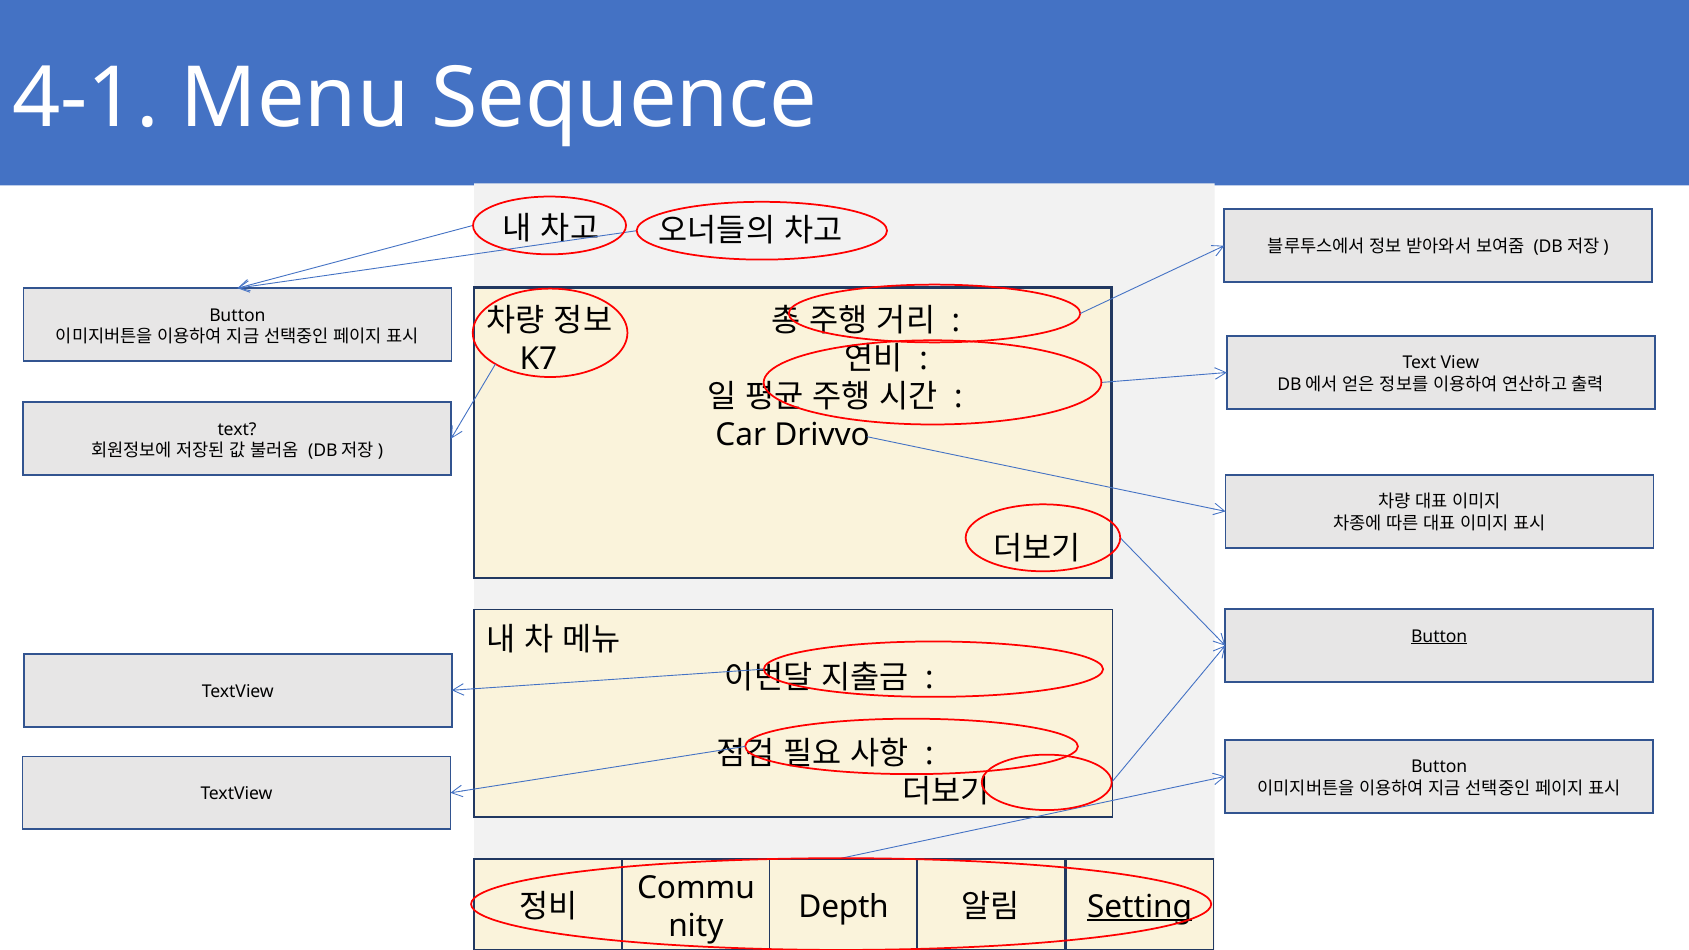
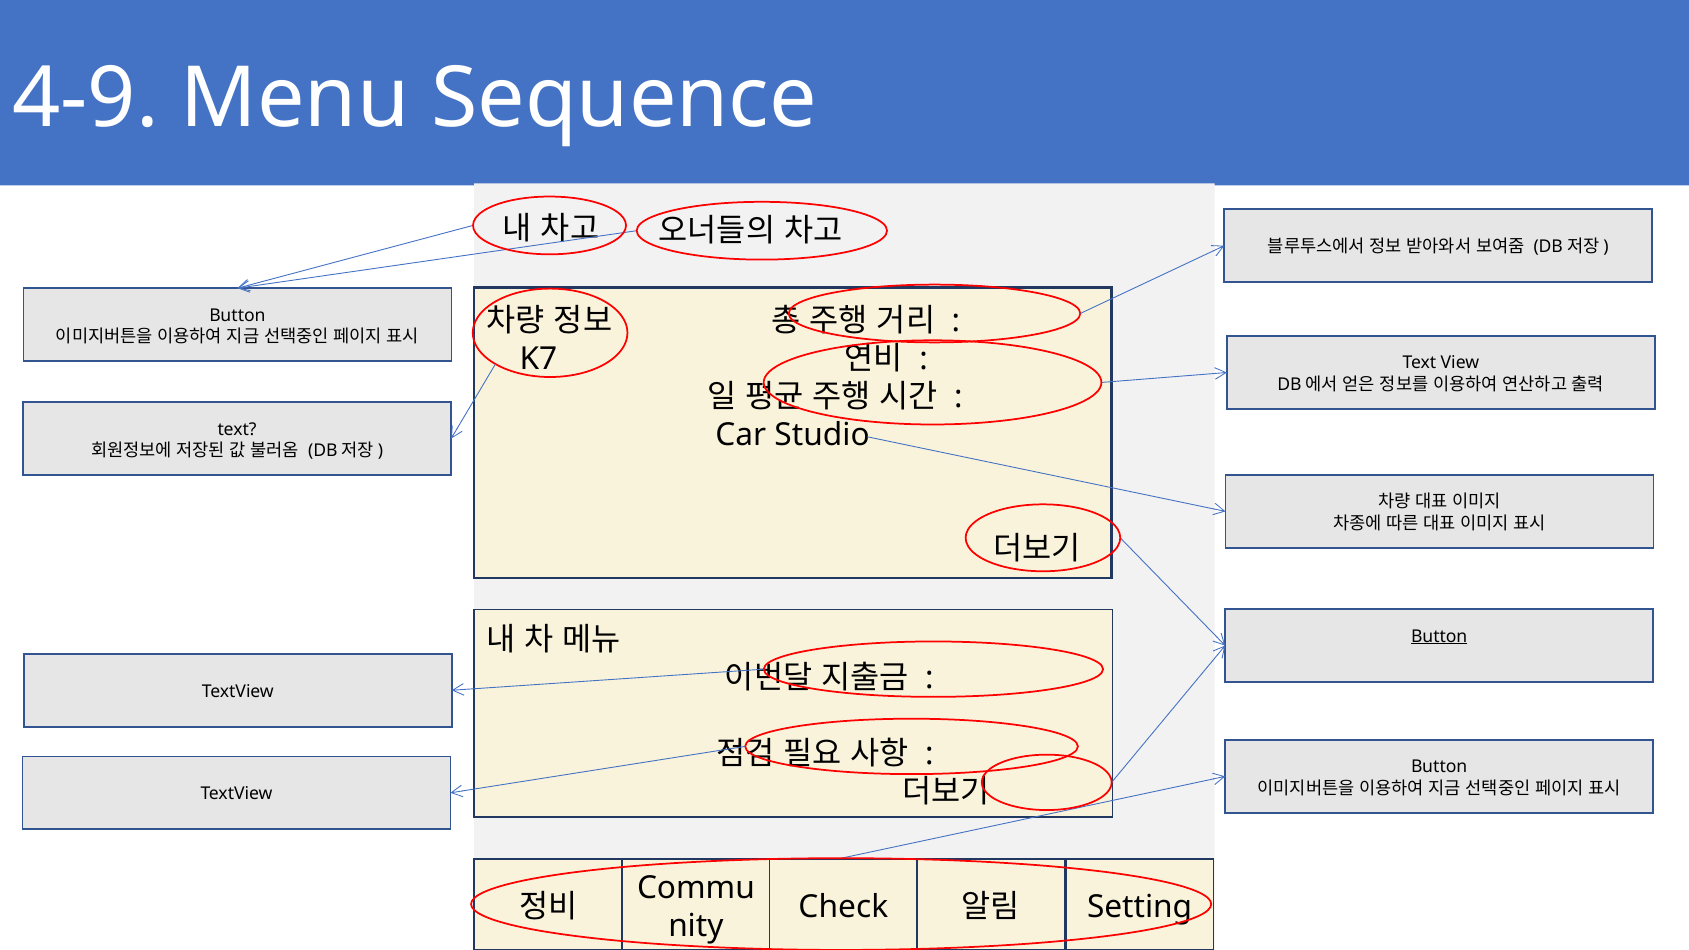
4-1: 4-1 -> 4-9 (86, 99)
Drivvo: Drivvo -> Studio (822, 435)
Depth: Depth -> Check (843, 907)
Setting underline: present -> none (1140, 907)
